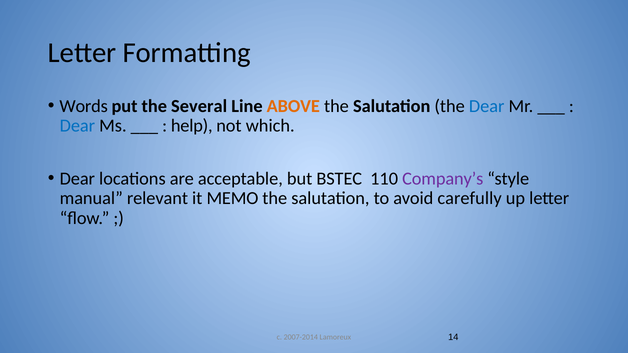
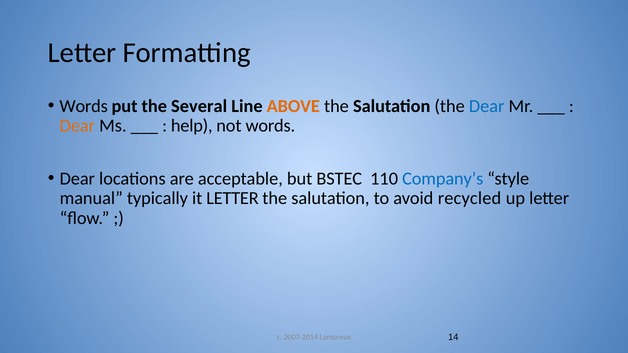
Dear colour: blue -> orange (77, 126)
not which: which -> words (270, 126)
Company’s colour: purple -> blue (443, 179)
relevant: relevant -> typically (157, 198)
it MEMO: MEMO -> LETTER (232, 198)
carefully: carefully -> recycled (469, 198)
